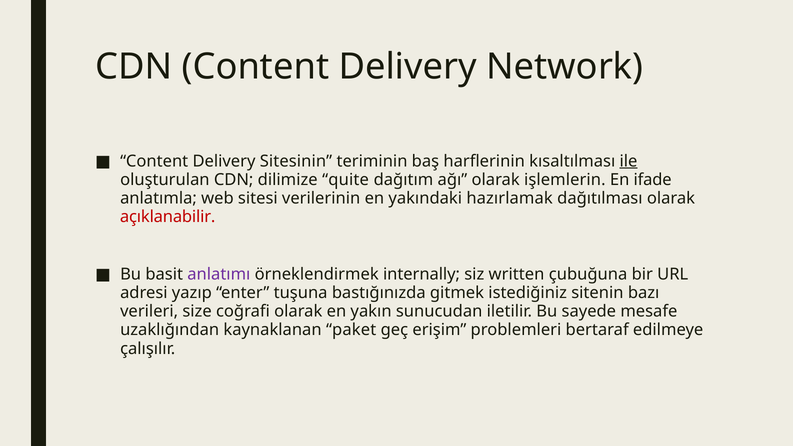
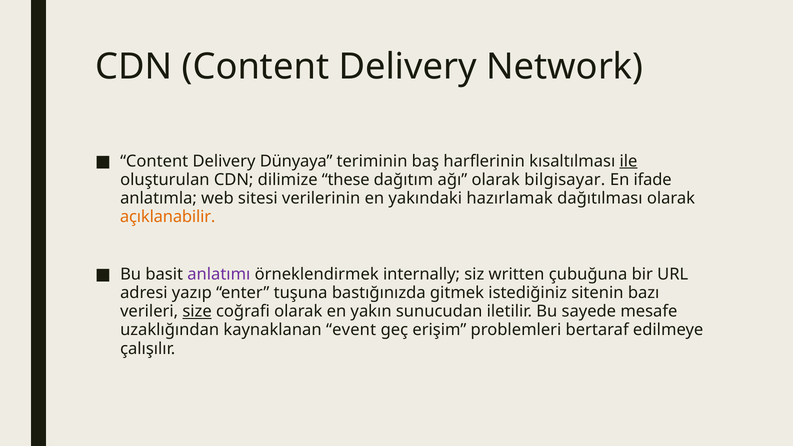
Sitesinin: Sitesinin -> Dünyaya (296, 161)
quite: quite -> these (346, 180)
işlemlerin: işlemlerin -> bilgisayar (565, 180)
açıklanabilir colour: red -> orange (168, 217)
size underline: none -> present (197, 311)
paket: paket -> event (351, 330)
